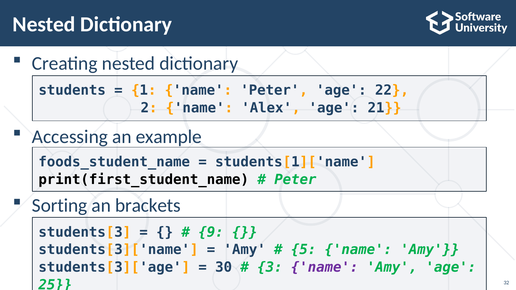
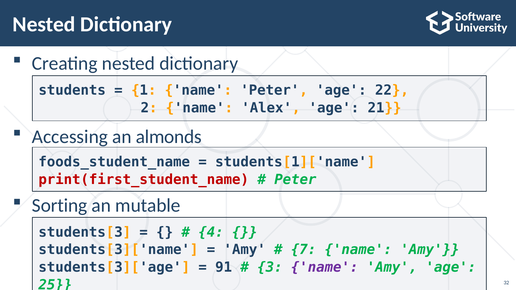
example: example -> almonds (169, 137)
print(first_student_name colour: black -> red (144, 180)
brackets: brackets -> mutable (148, 206)
9: 9 -> 4 (211, 232)
5: 5 -> 7 (304, 250)
30: 30 -> 91 (224, 268)
